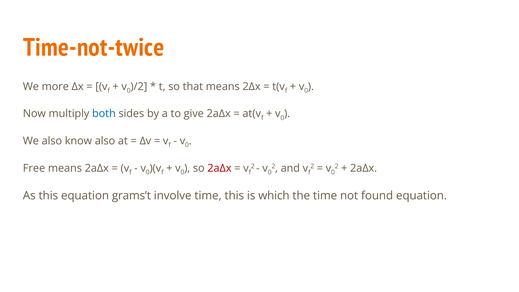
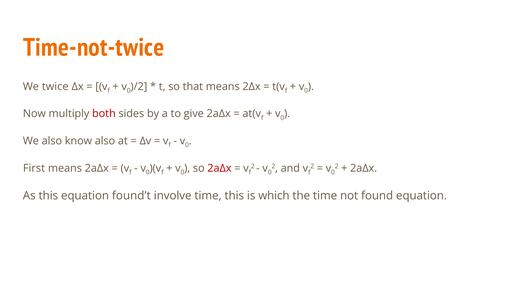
more: more -> twice (55, 87)
both colour: blue -> red (104, 114)
Free: Free -> First (34, 168)
grams’t: grams’t -> found’t (131, 196)
